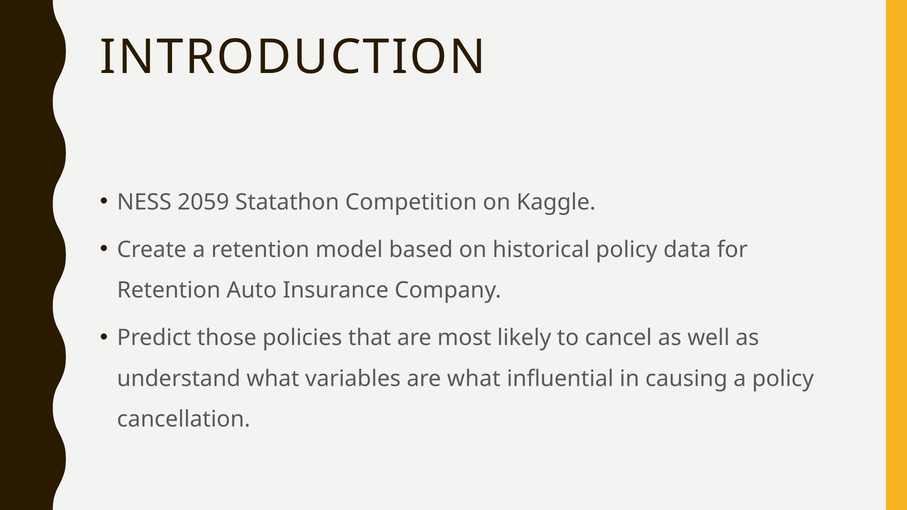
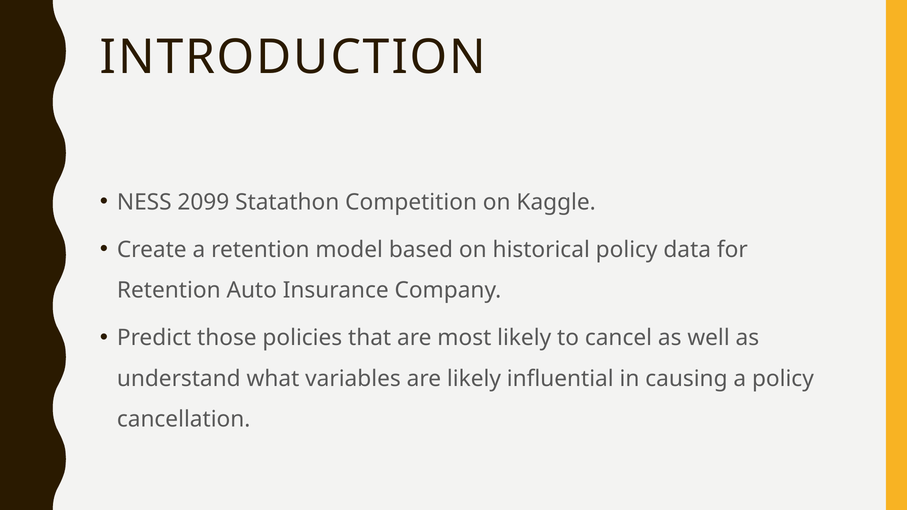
2059: 2059 -> 2099 (203, 202)
are what: what -> likely (474, 379)
